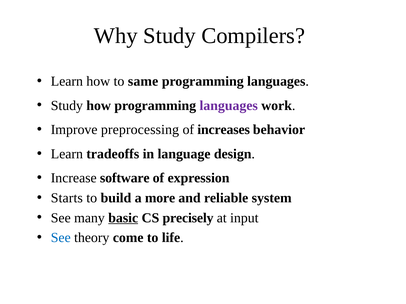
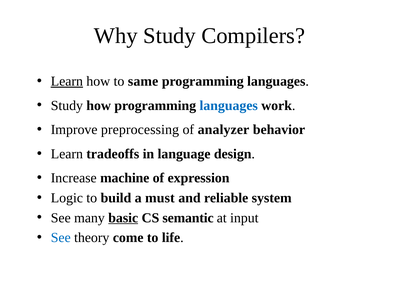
Learn underline: none -> present (67, 81)
languages colour: purple -> blue (229, 106)
increases: increases -> analyzer (223, 130)
software: software -> machine (125, 178)
Starts: Starts -> Logic (67, 198)
more: more -> must (160, 198)
precisely: precisely -> semantic (188, 218)
